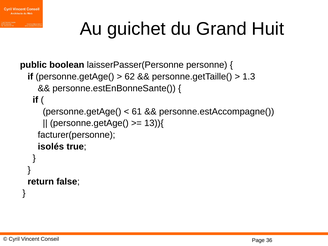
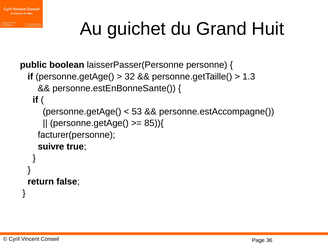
62: 62 -> 32 (130, 77)
61: 61 -> 53 (137, 112)
13)){: 13)){ -> 85)){ (154, 123)
isolés: isolés -> suivre (51, 147)
